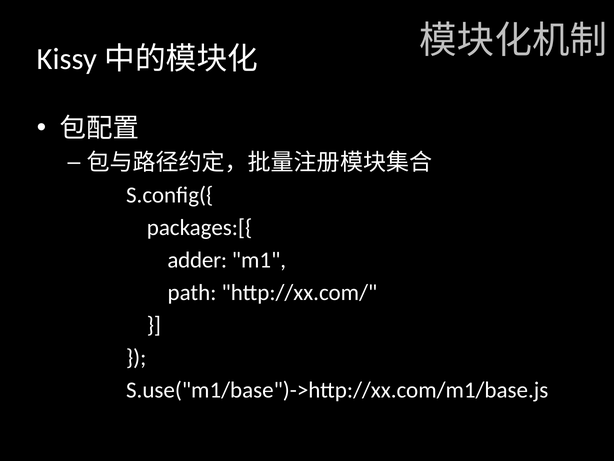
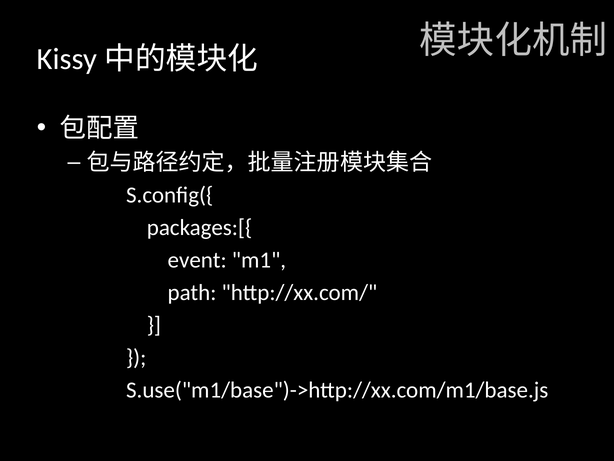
adder: adder -> event (197, 260)
